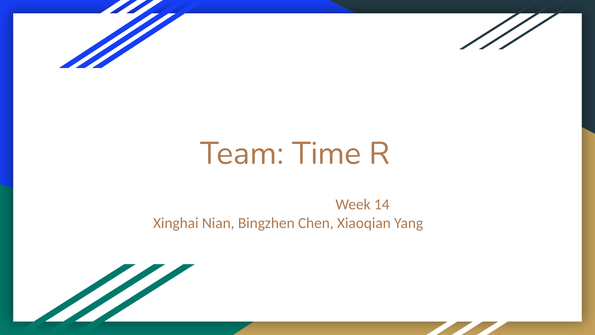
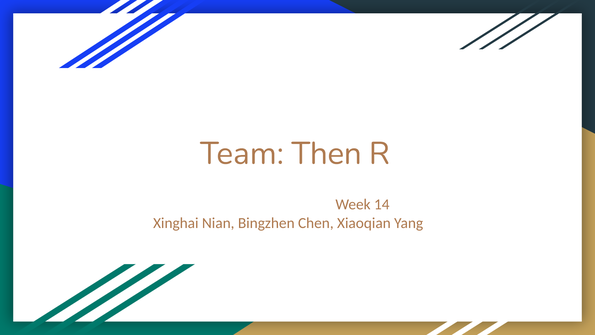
Time: Time -> Then (327, 153)
